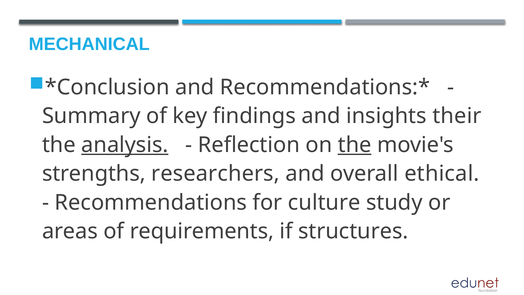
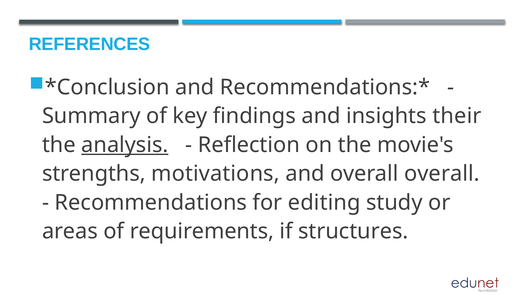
MECHANICAL: MECHANICAL -> REFERENCES (89, 44)
the underline: present -> none (355, 145)
researchers: researchers -> motivations (216, 174)
overall ethical: ethical -> overall (442, 174)
culture: culture -> editing (324, 202)
